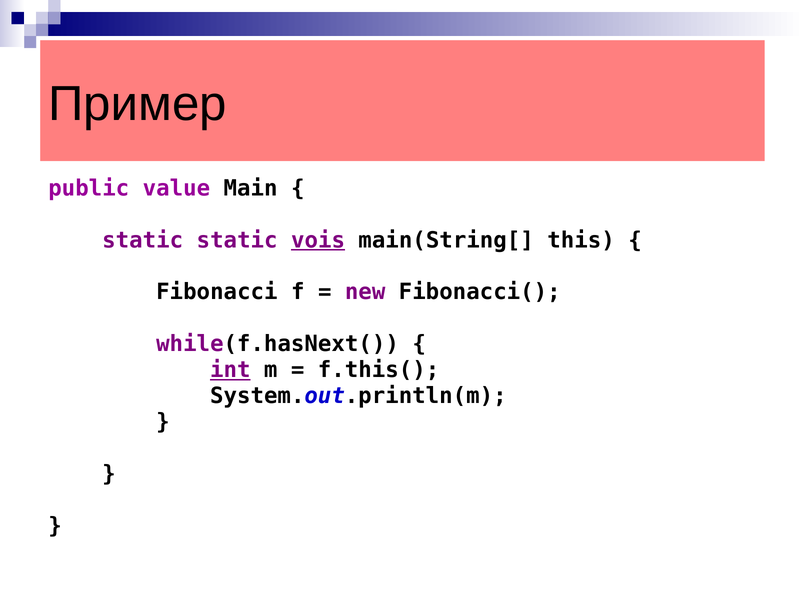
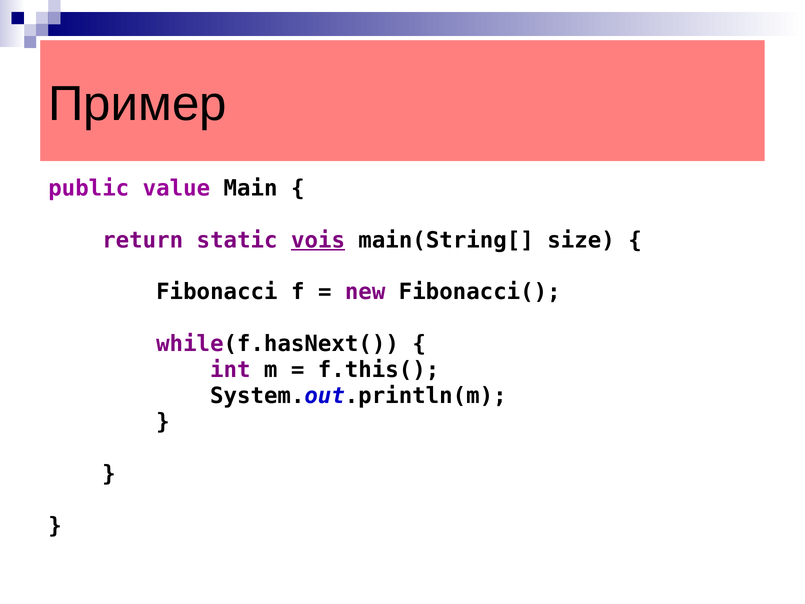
static: static -> return (143, 240)
this: this -> size (581, 240)
int underline: present -> none (230, 370)
